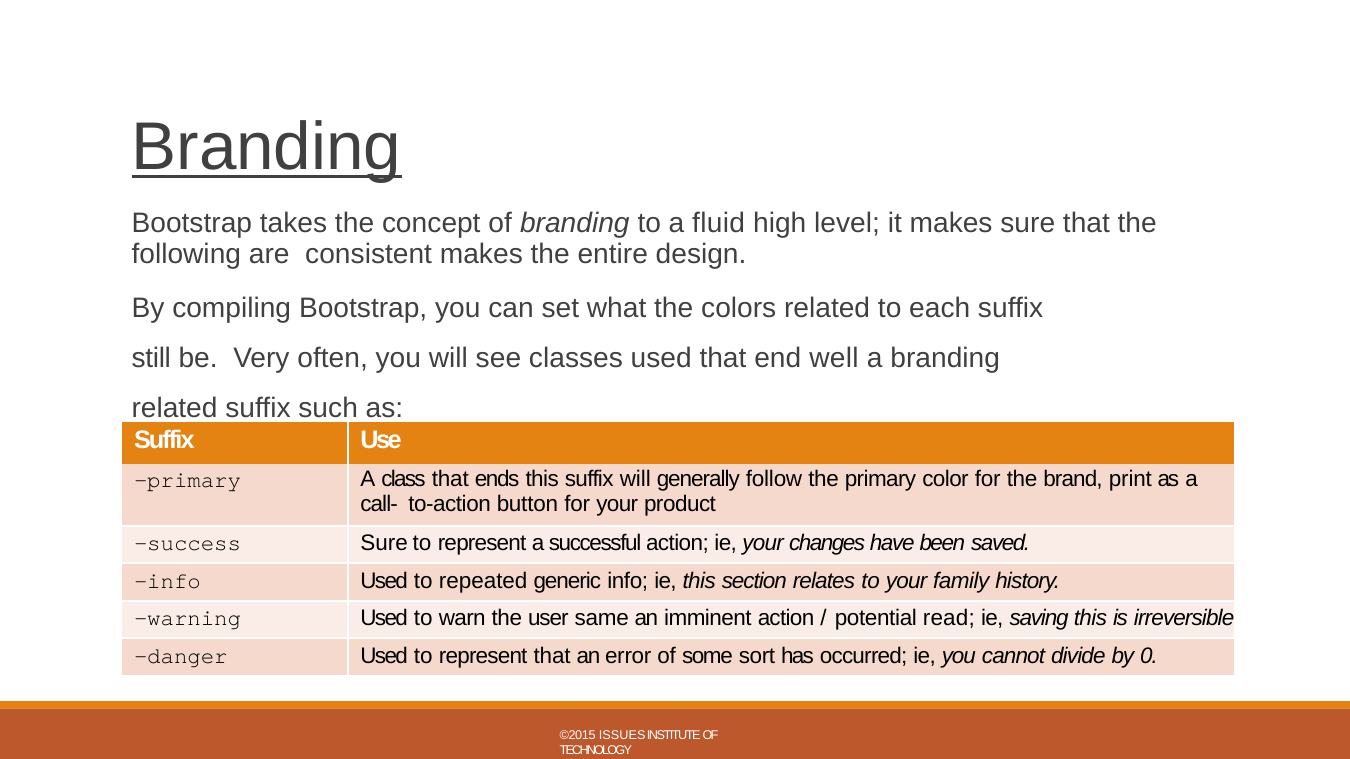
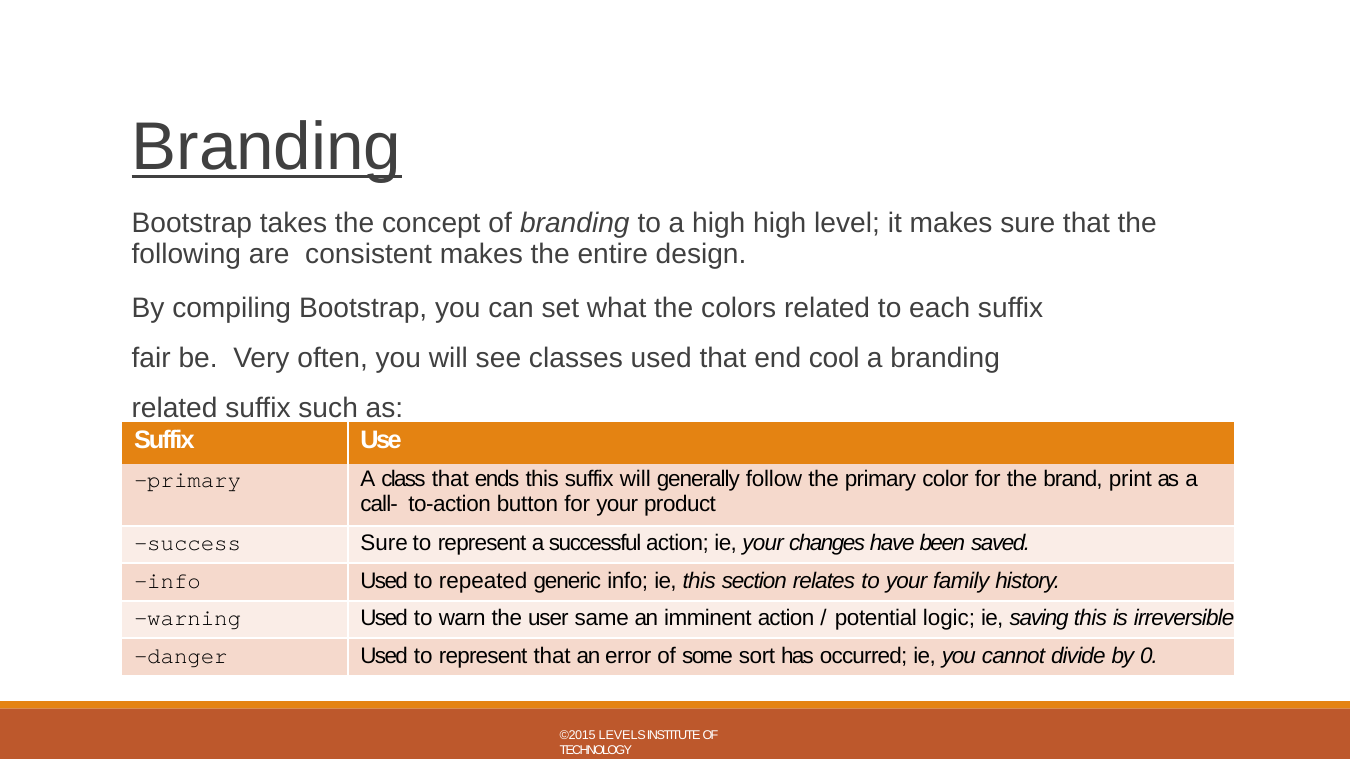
a fluid: fluid -> high (719, 224)
still: still -> fair (151, 358)
well: well -> cool (834, 358)
read: read -> logic (949, 618)
ISSUES: ISSUES -> LEVELS (622, 736)
